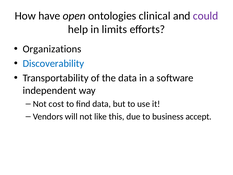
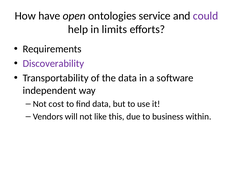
clinical: clinical -> service (155, 16)
Organizations: Organizations -> Requirements (52, 49)
Discoverability colour: blue -> purple (53, 63)
accept: accept -> within (199, 116)
